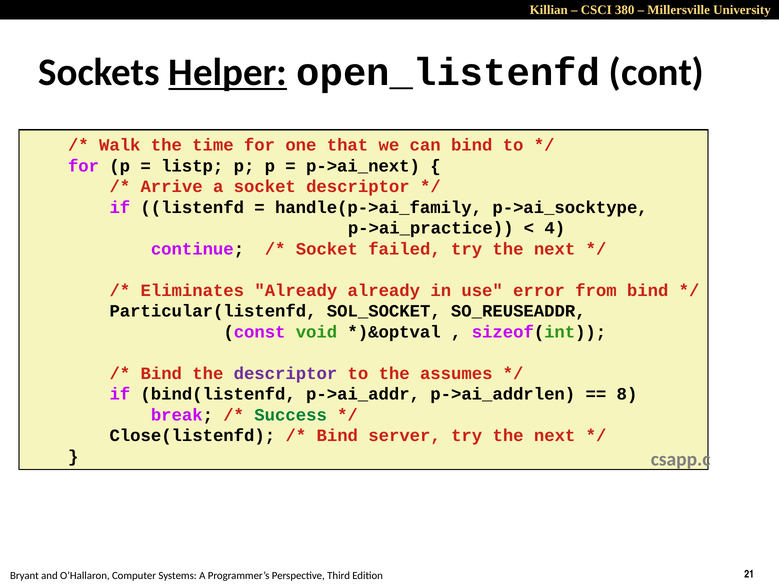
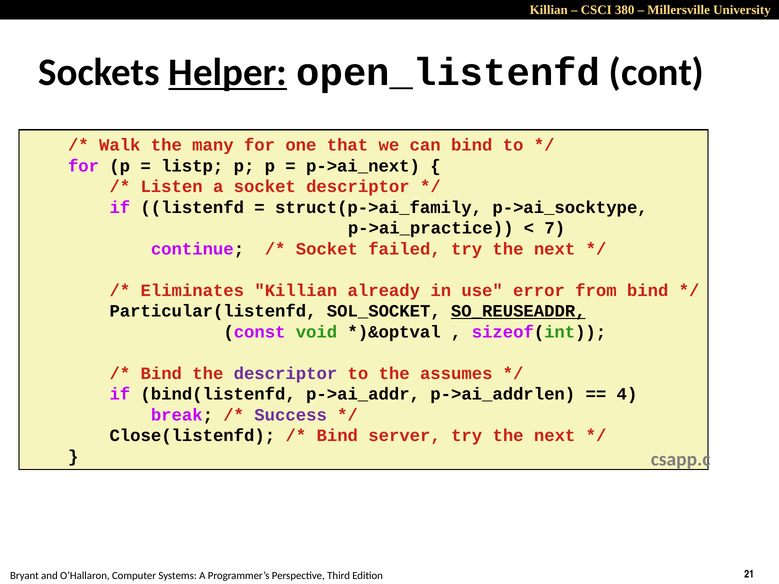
time: time -> many (213, 145)
Arrive: Arrive -> Listen (172, 187)
handle(p->ai_family: handle(p->ai_family -> struct(p->ai_family (379, 208)
4: 4 -> 7 (555, 228)
Eliminates Already: Already -> Killian (296, 291)
SO_REUSEADDR underline: none -> present (518, 311)
8: 8 -> 4 (627, 394)
Success colour: green -> purple (291, 415)
